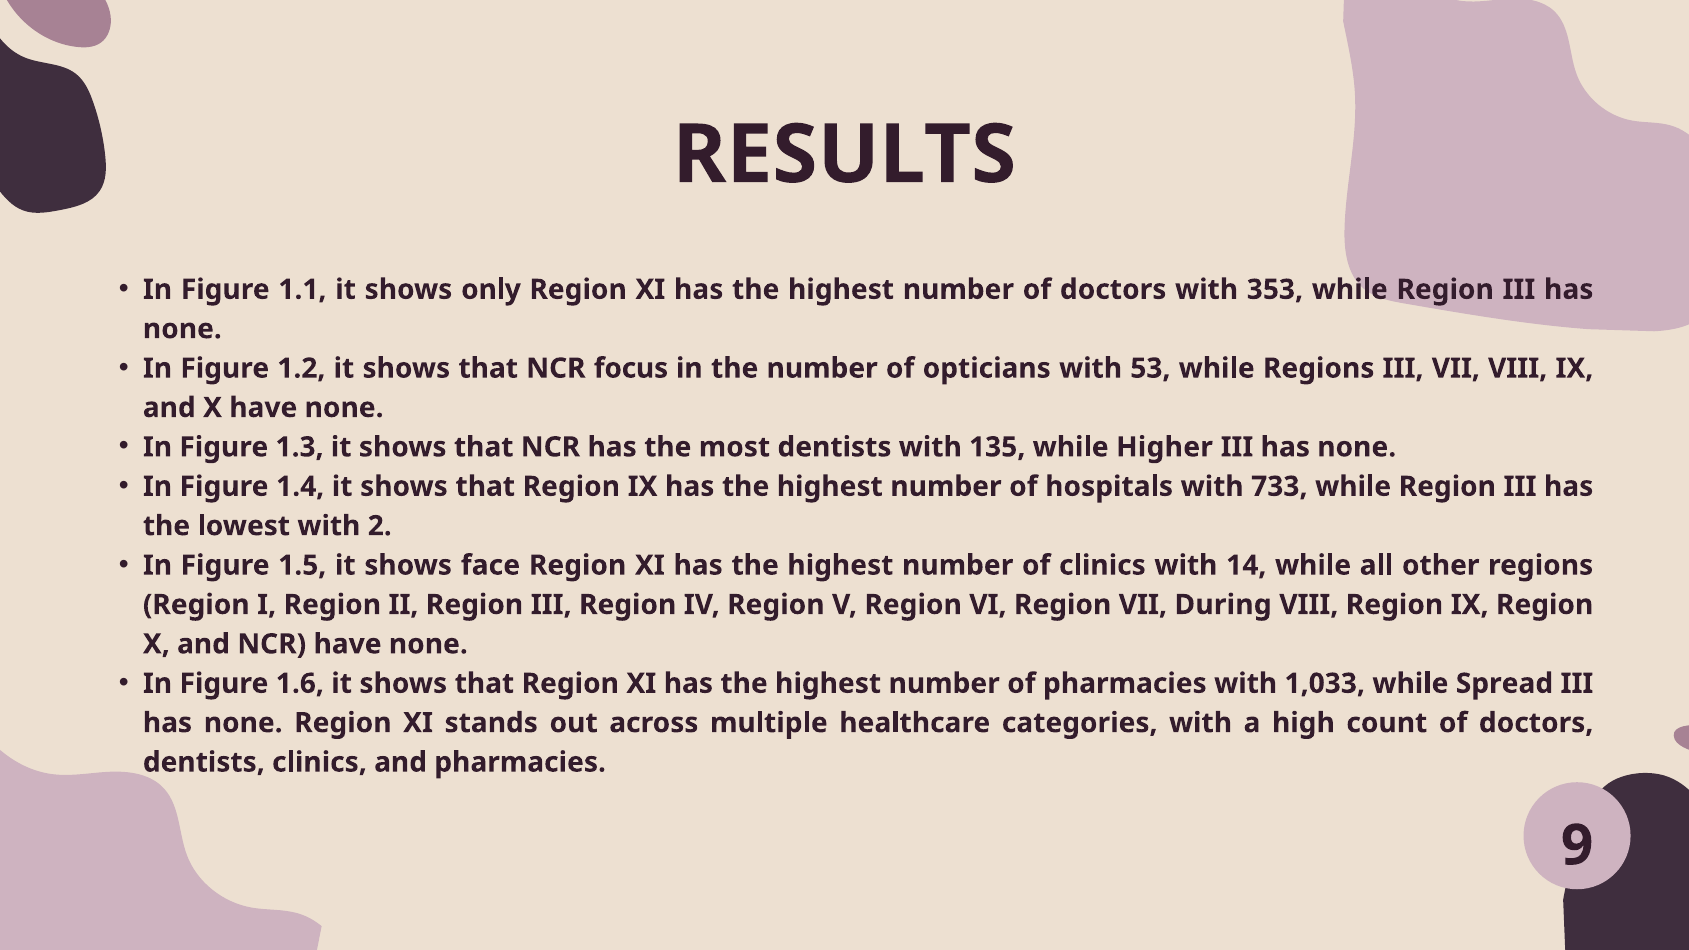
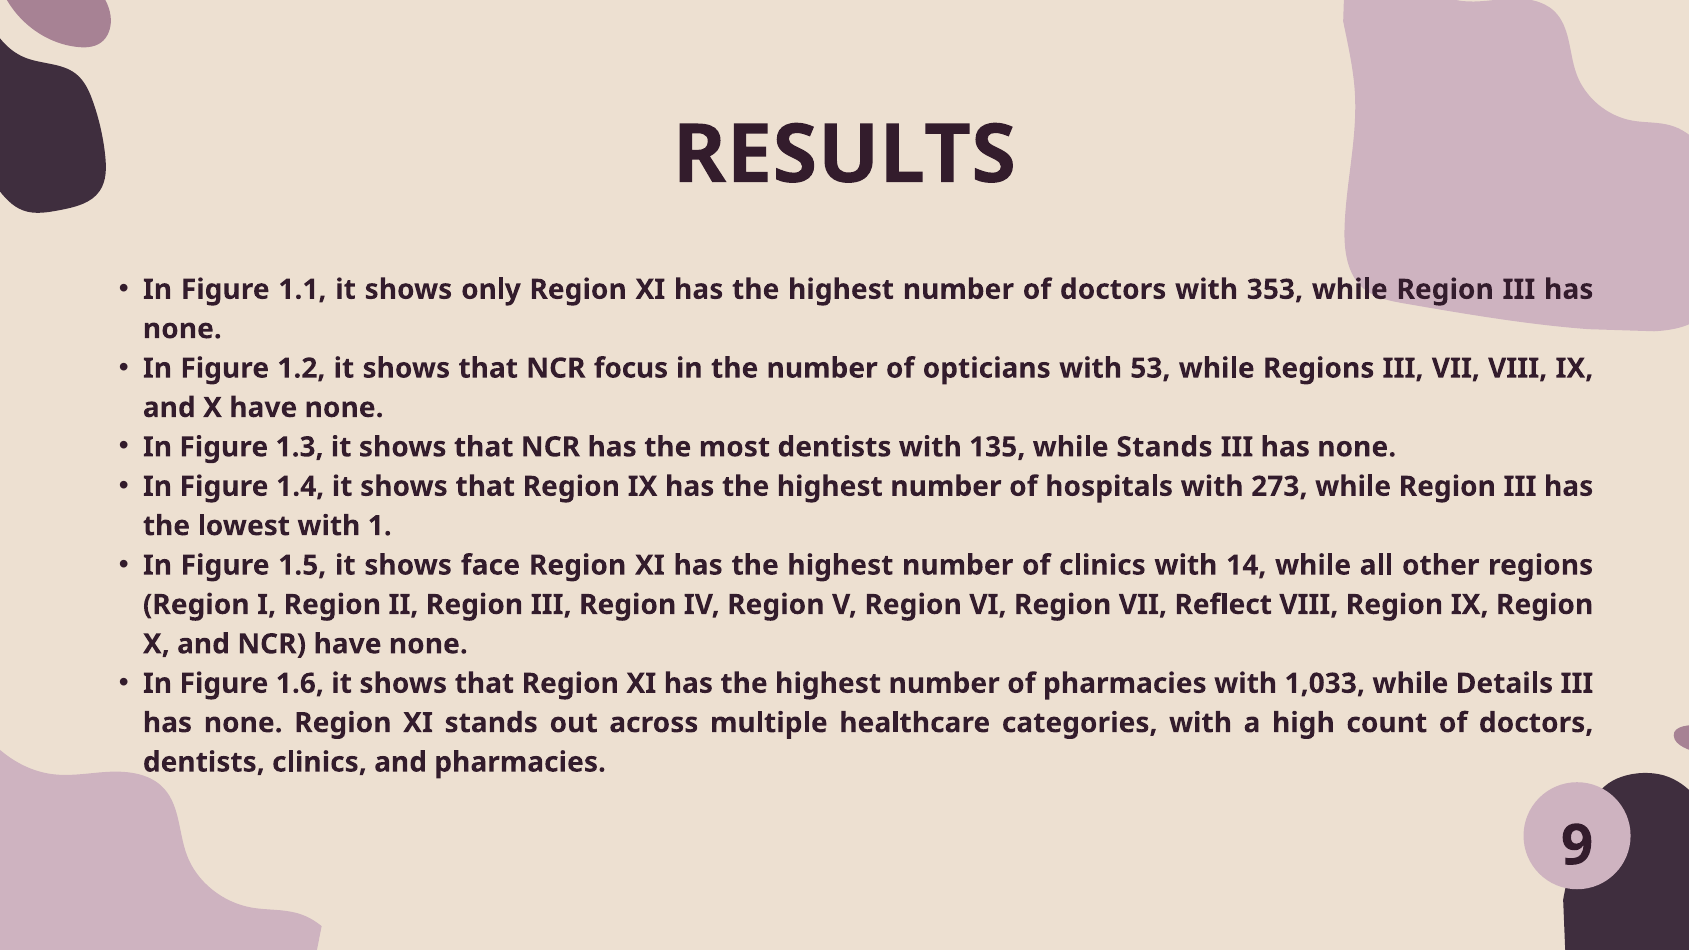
while Higher: Higher -> Stands (1164, 447)
733: 733 -> 273 (1279, 487)
2: 2 -> 1 (380, 526)
During: During -> Reflect (1223, 605)
Spread: Spread -> Details (1504, 684)
